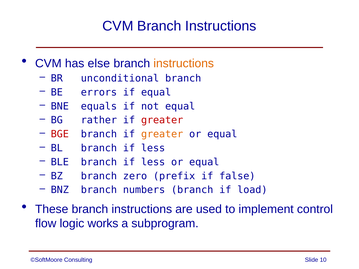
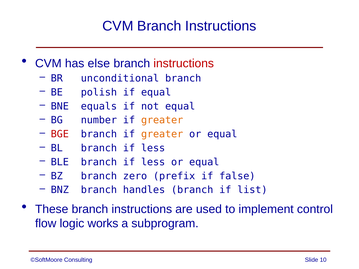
instructions colour: orange -> red (184, 63)
errors: errors -> polish (99, 92)
rather: rather -> number (99, 120)
greater colour: red -> orange (162, 120)
numbers: numbers -> handles (144, 190)
load: load -> list (252, 190)
